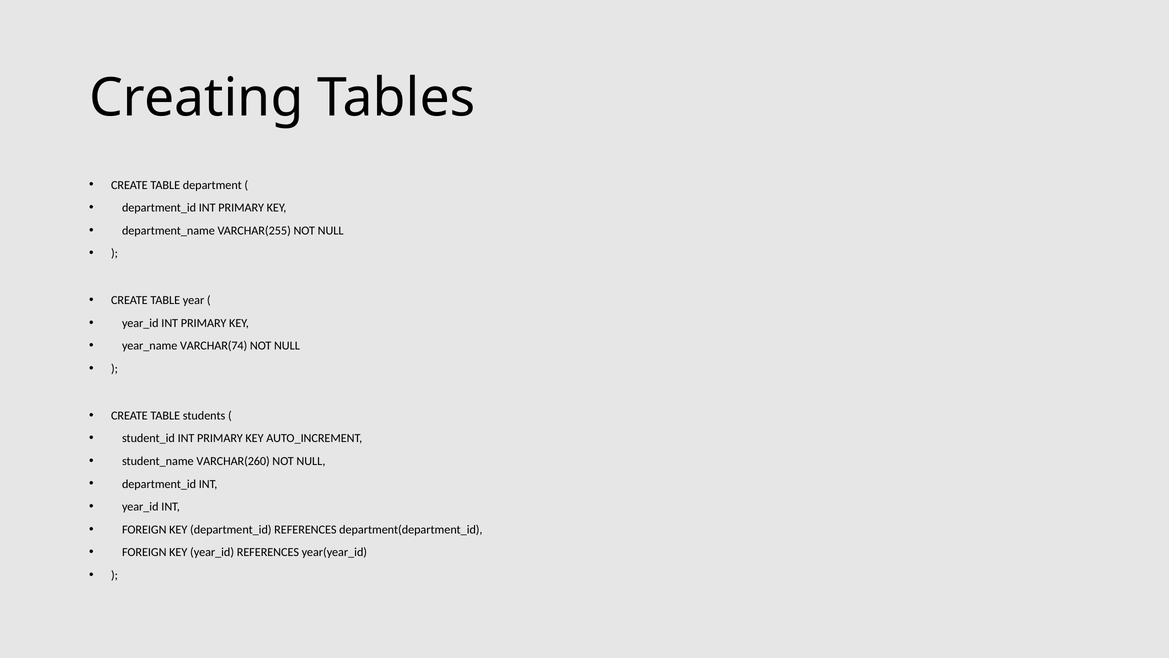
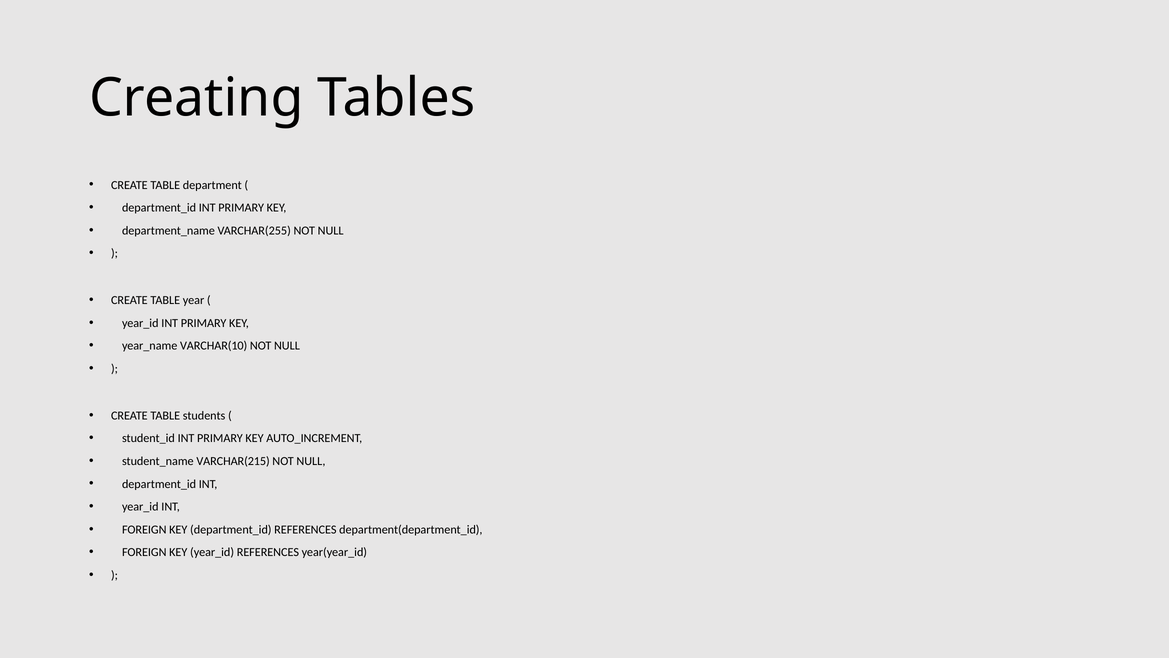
VARCHAR(74: VARCHAR(74 -> VARCHAR(10 (214, 346)
VARCHAR(260: VARCHAR(260 -> VARCHAR(215 (233, 461)
